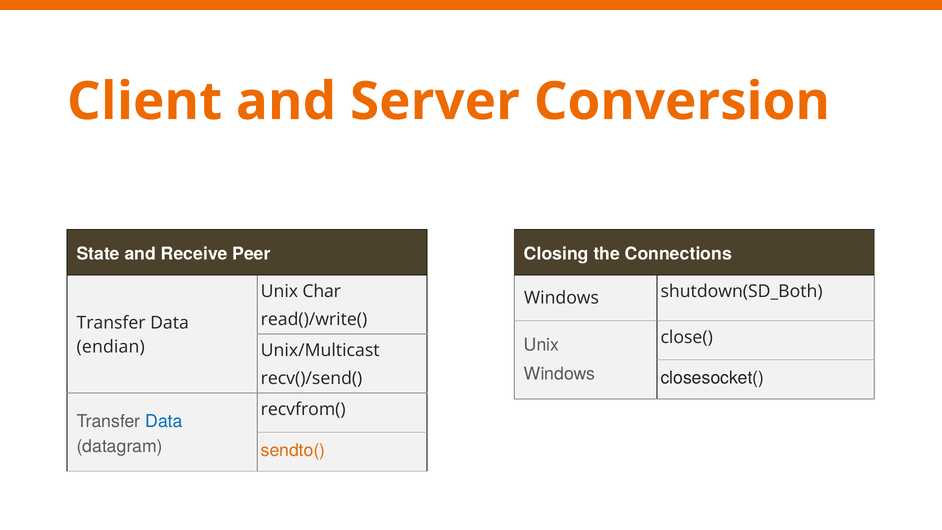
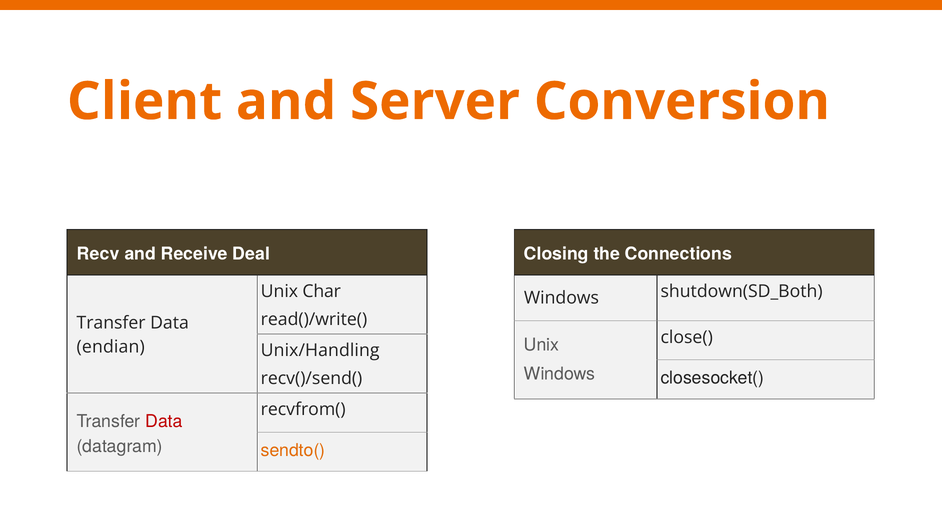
State: State -> Recv (98, 254)
Peer: Peer -> Deal (251, 254)
Unix/Multicast: Unix/Multicast -> Unix/Handling (320, 351)
Data colour: blue -> red (164, 421)
